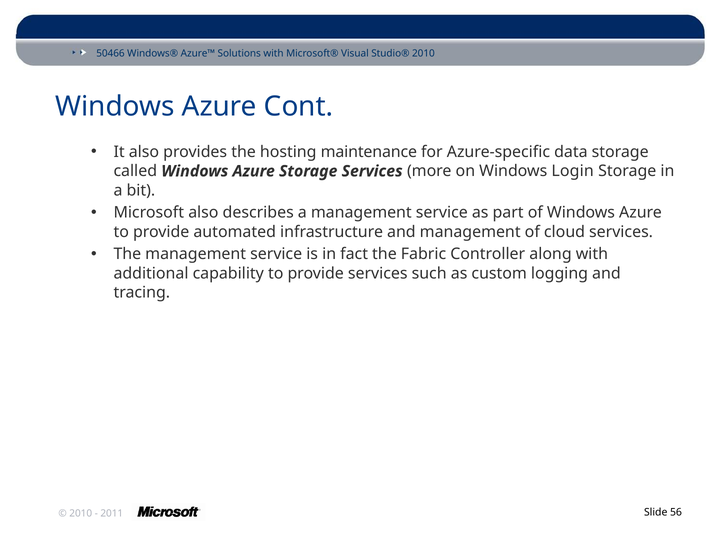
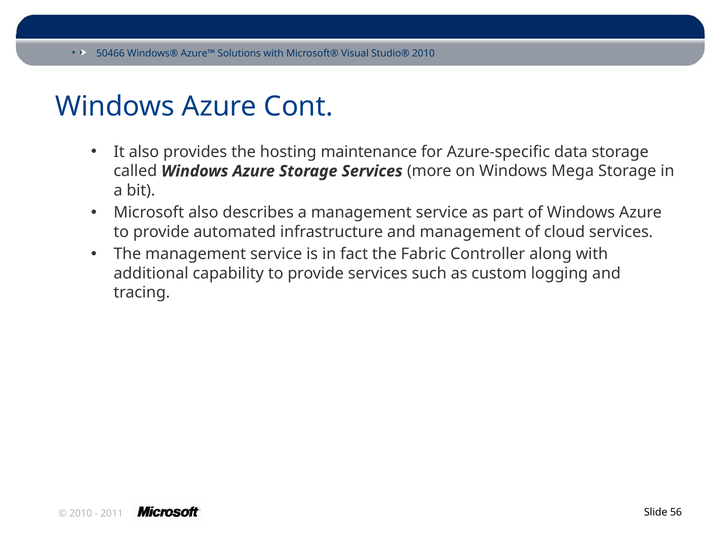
Login: Login -> Mega (573, 171)
